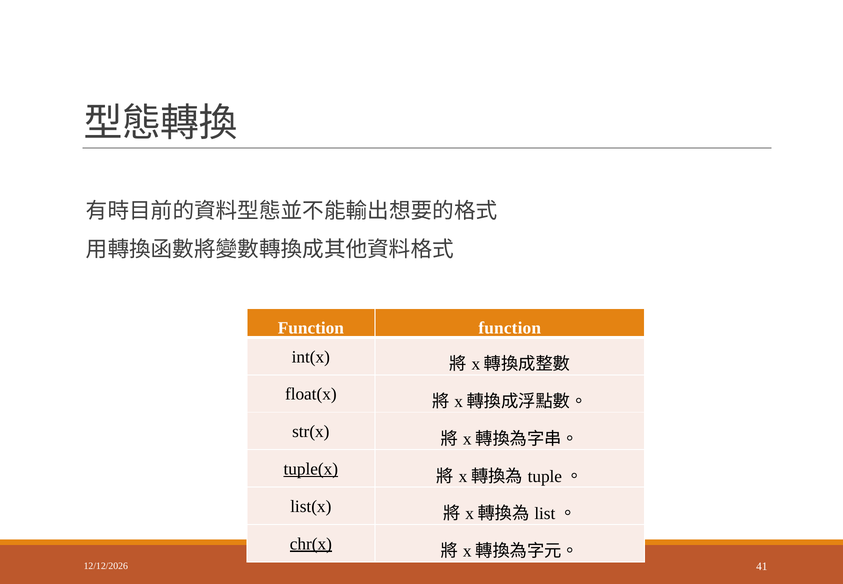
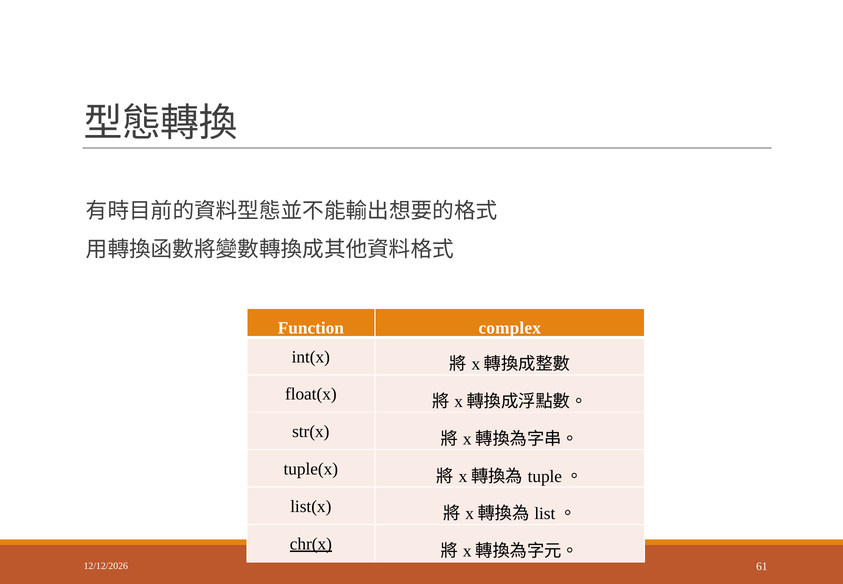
Function function: function -> complex (510, 328)
tuple(x underline: present -> none (311, 469)
41: 41 -> 61 (762, 566)
